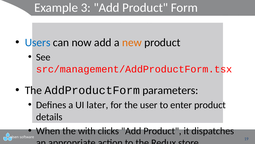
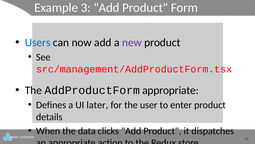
new colour: orange -> purple (132, 42)
AddProductForm parameters: parameters -> appropriate (170, 90)
with: with -> data (87, 130)
